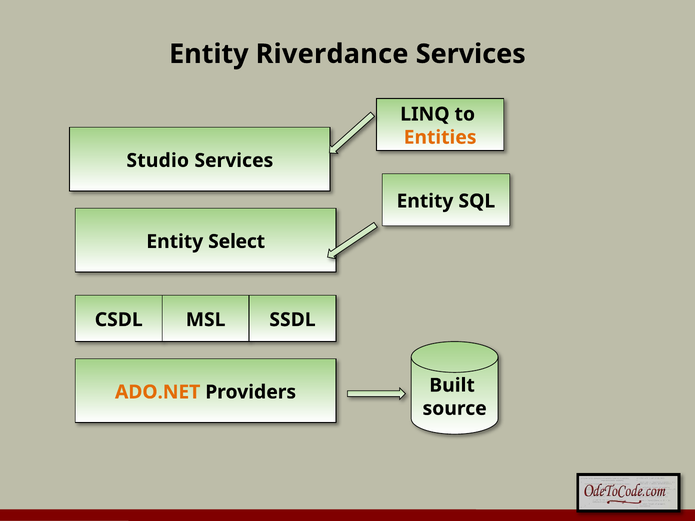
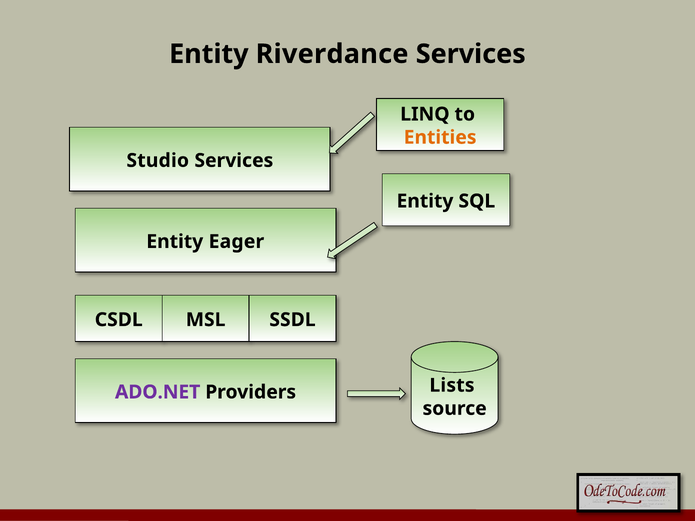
Select: Select -> Eager (236, 242)
ADO.NET colour: orange -> purple (158, 392)
Built: Built -> Lists (452, 386)
